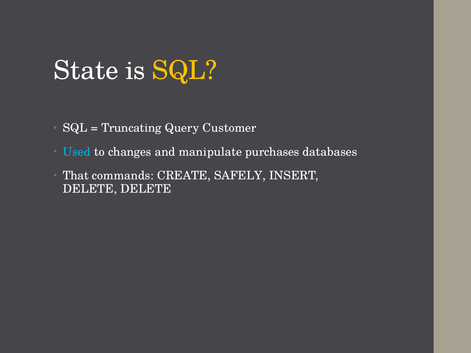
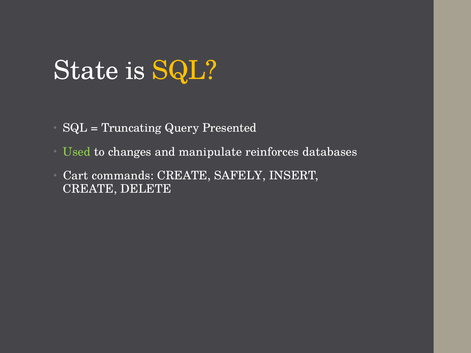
Customer: Customer -> Presented (230, 128)
Used colour: light blue -> light green (77, 152)
purchases: purchases -> reinforces (272, 152)
That: That -> Cart (76, 176)
DELETE: DELETE -> CREATE (90, 189)
